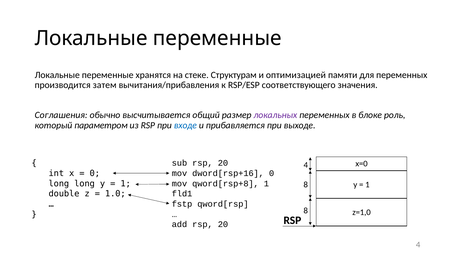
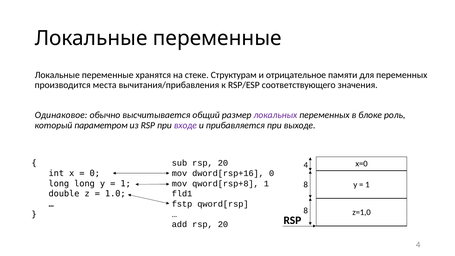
оптимизацией: оптимизацией -> отрицательное (296, 75)
затем: затем -> места (105, 85)
Соглашения: Соглашения -> Одинаковое (61, 115)
входе colour: blue -> purple (185, 125)
